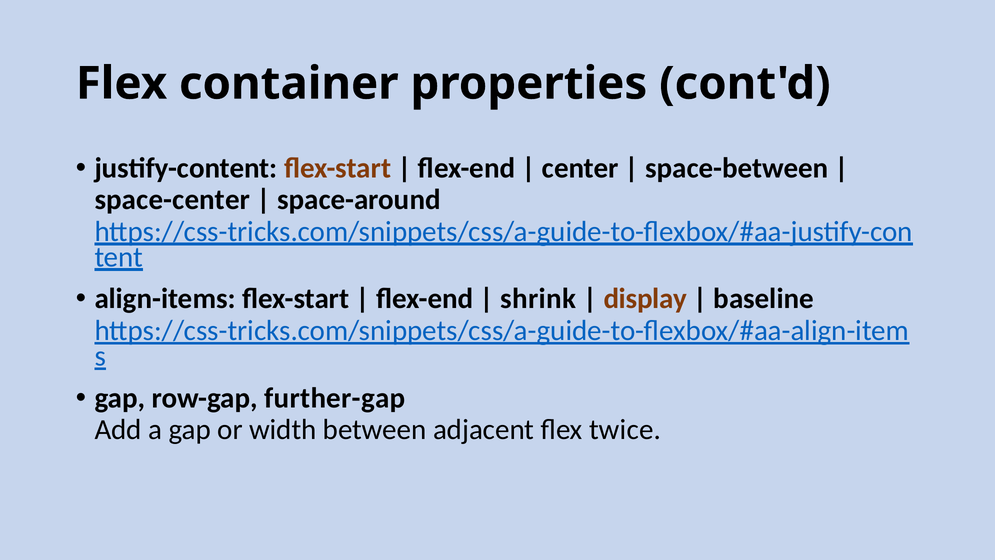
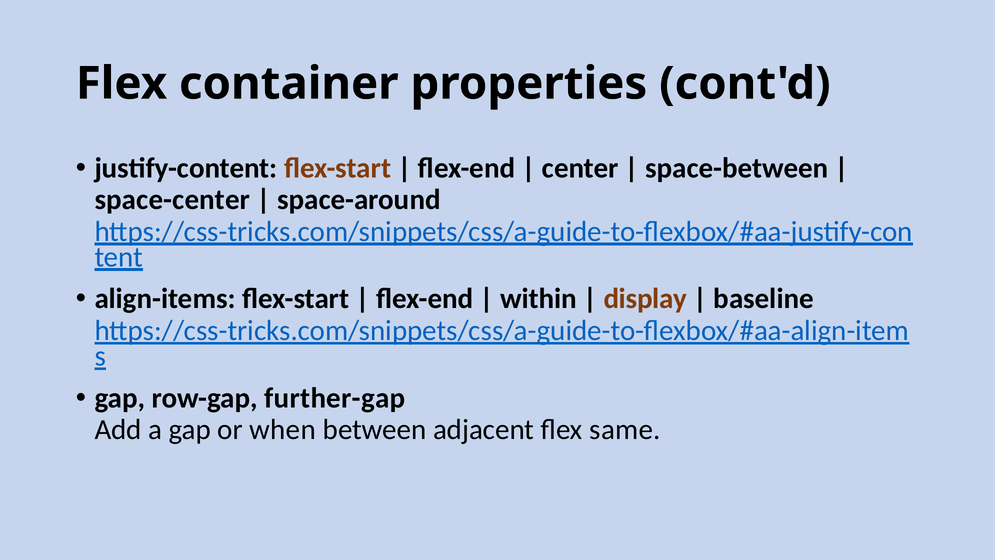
shrink: shrink -> within (538, 299)
width: width -> when (283, 429)
twice: twice -> same (625, 429)
